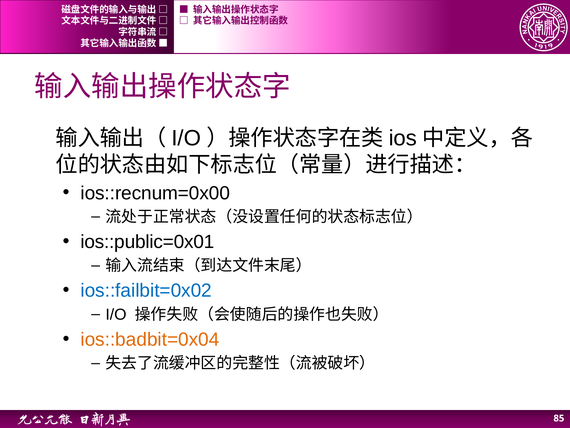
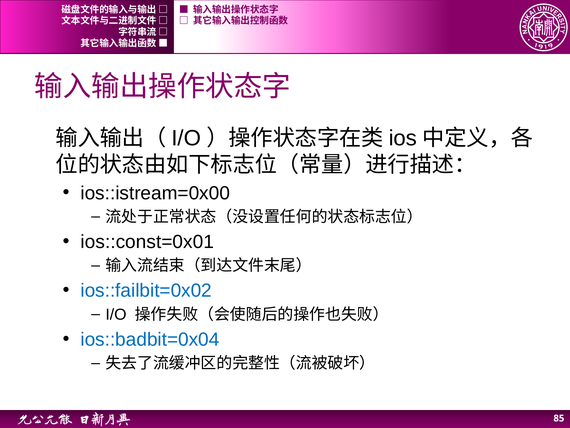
ios::recnum=0x00: ios::recnum=0x00 -> ios::istream=0x00 (155, 193)
ios::public=0x01: ios::public=0x01 -> ios::const=0x01 (147, 242)
ios::badbit=0x04 colour: orange -> blue (150, 339)
